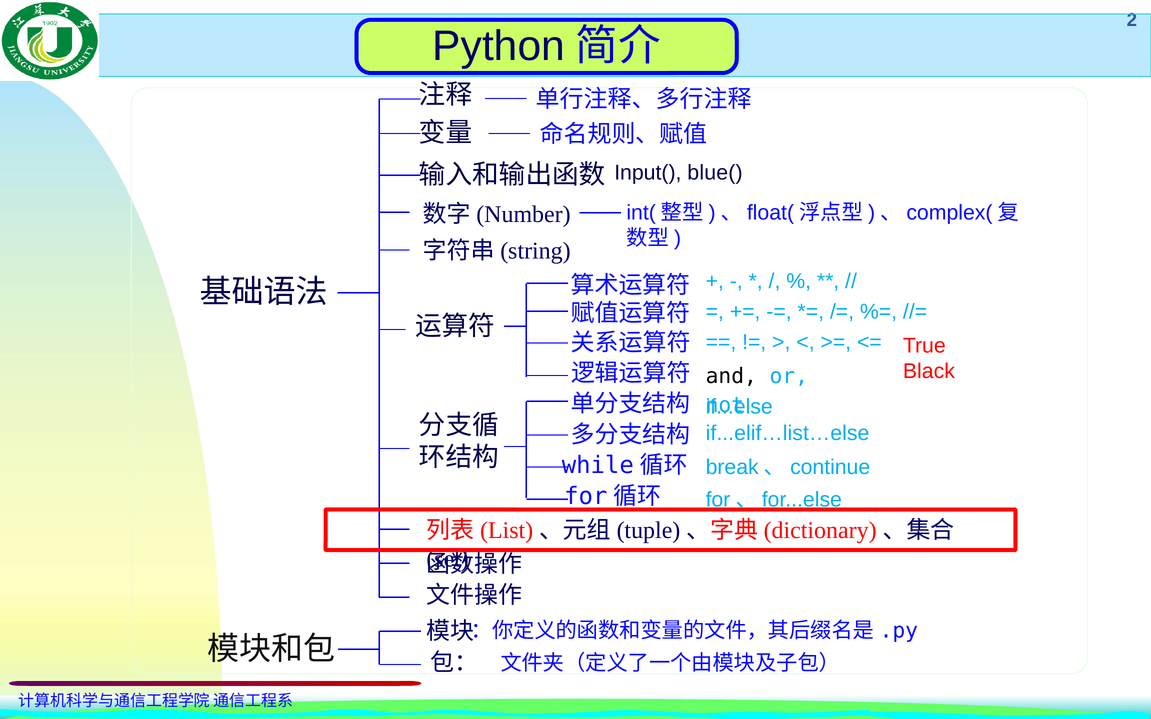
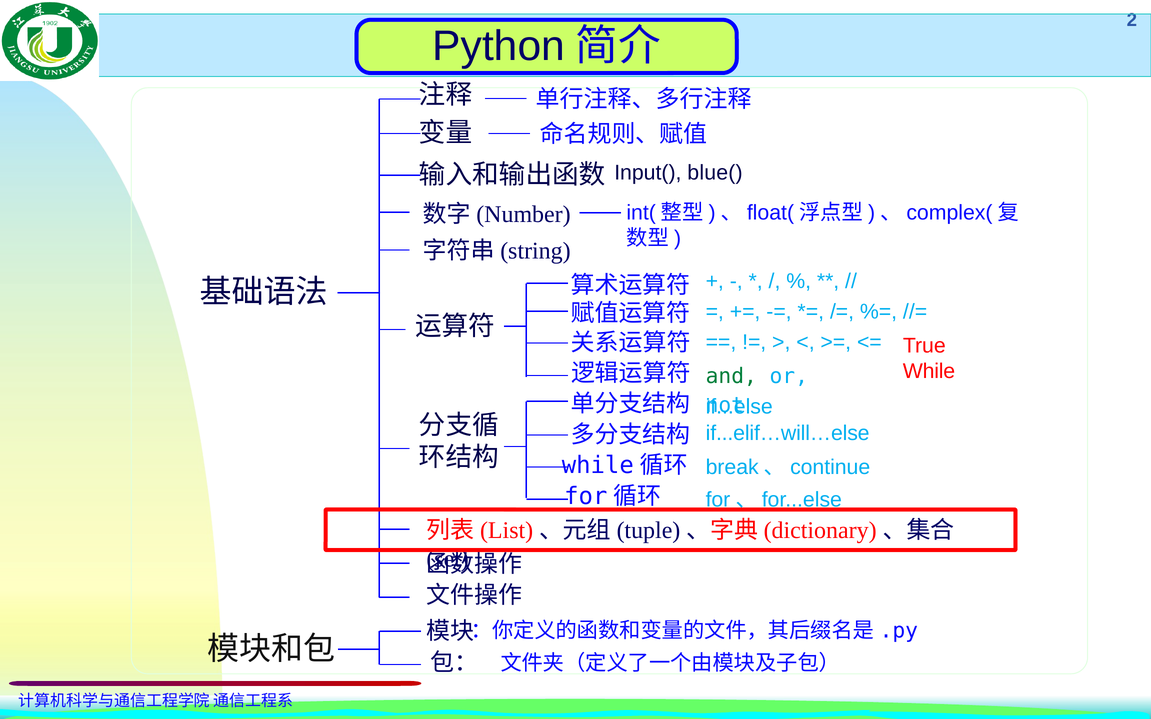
Black: Black -> While (929, 371)
and colour: black -> green (731, 376)
if...elif…list…else: if...elif…list…else -> if...elif…will…else (788, 433)
